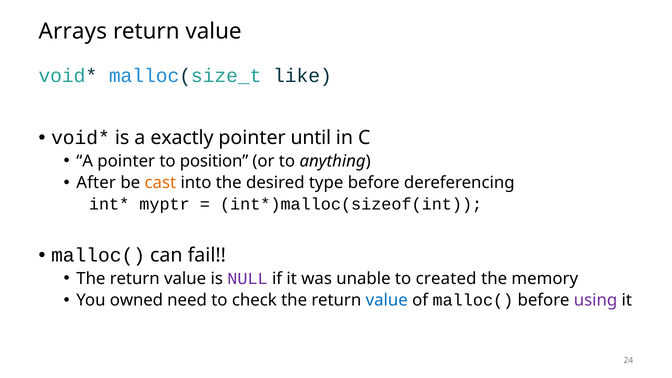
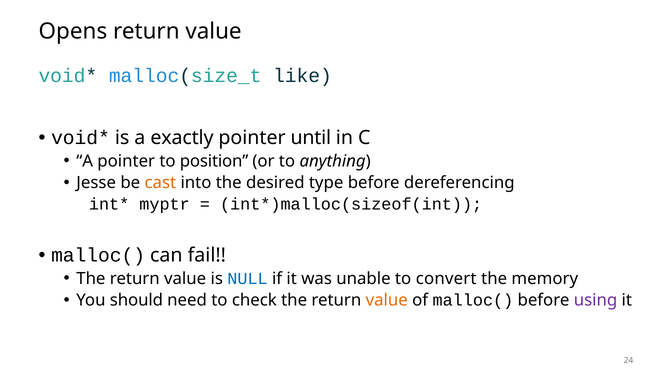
Arrays: Arrays -> Opens (73, 31)
After: After -> Jesse (96, 183)
NULL colour: purple -> blue (248, 279)
created: created -> convert (446, 279)
owned: owned -> should (136, 300)
value colour: blue -> orange (387, 300)
